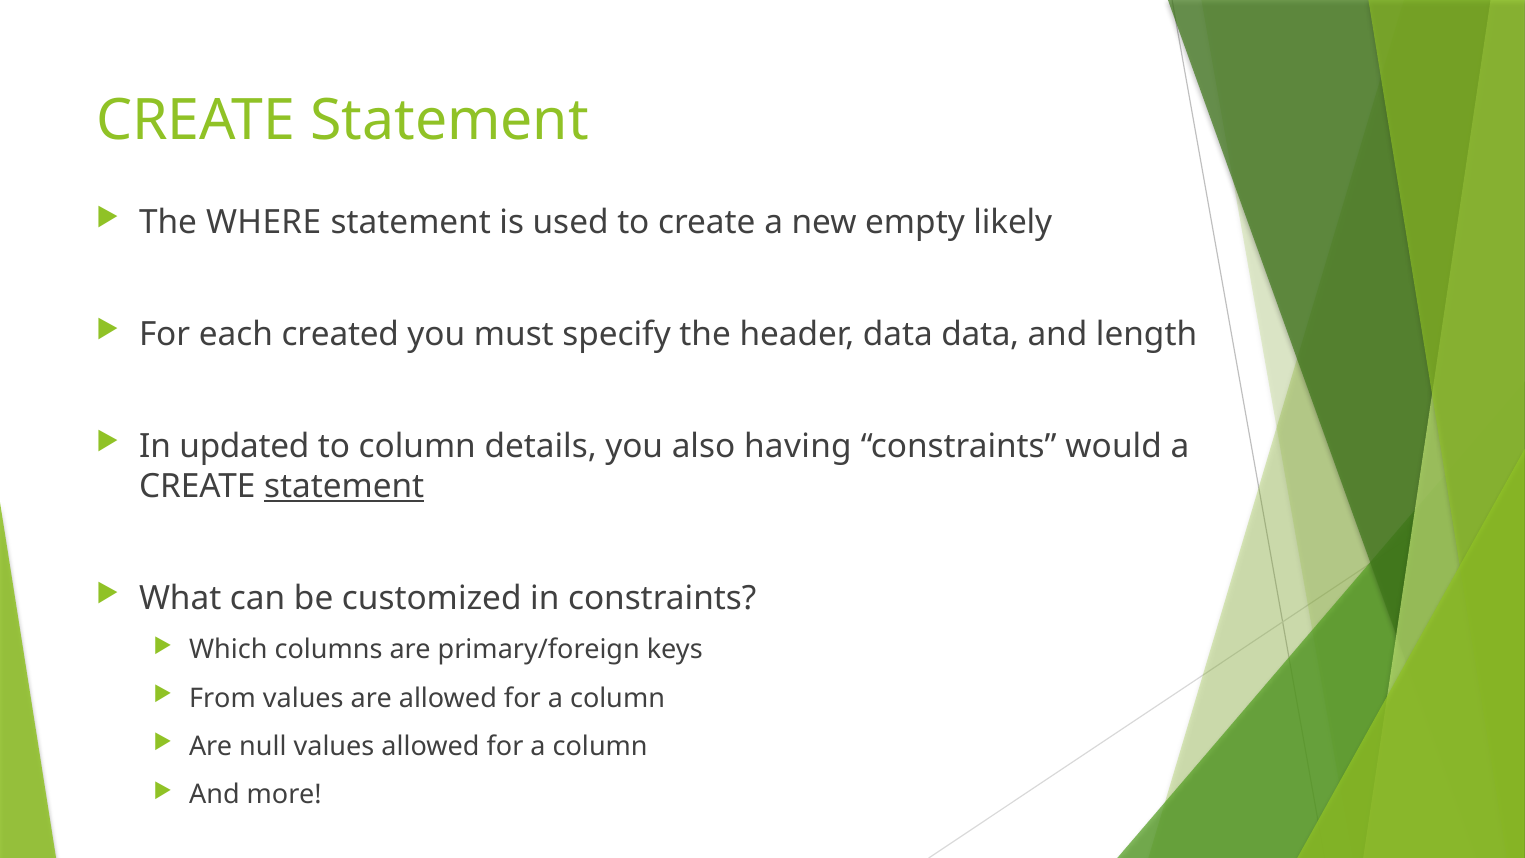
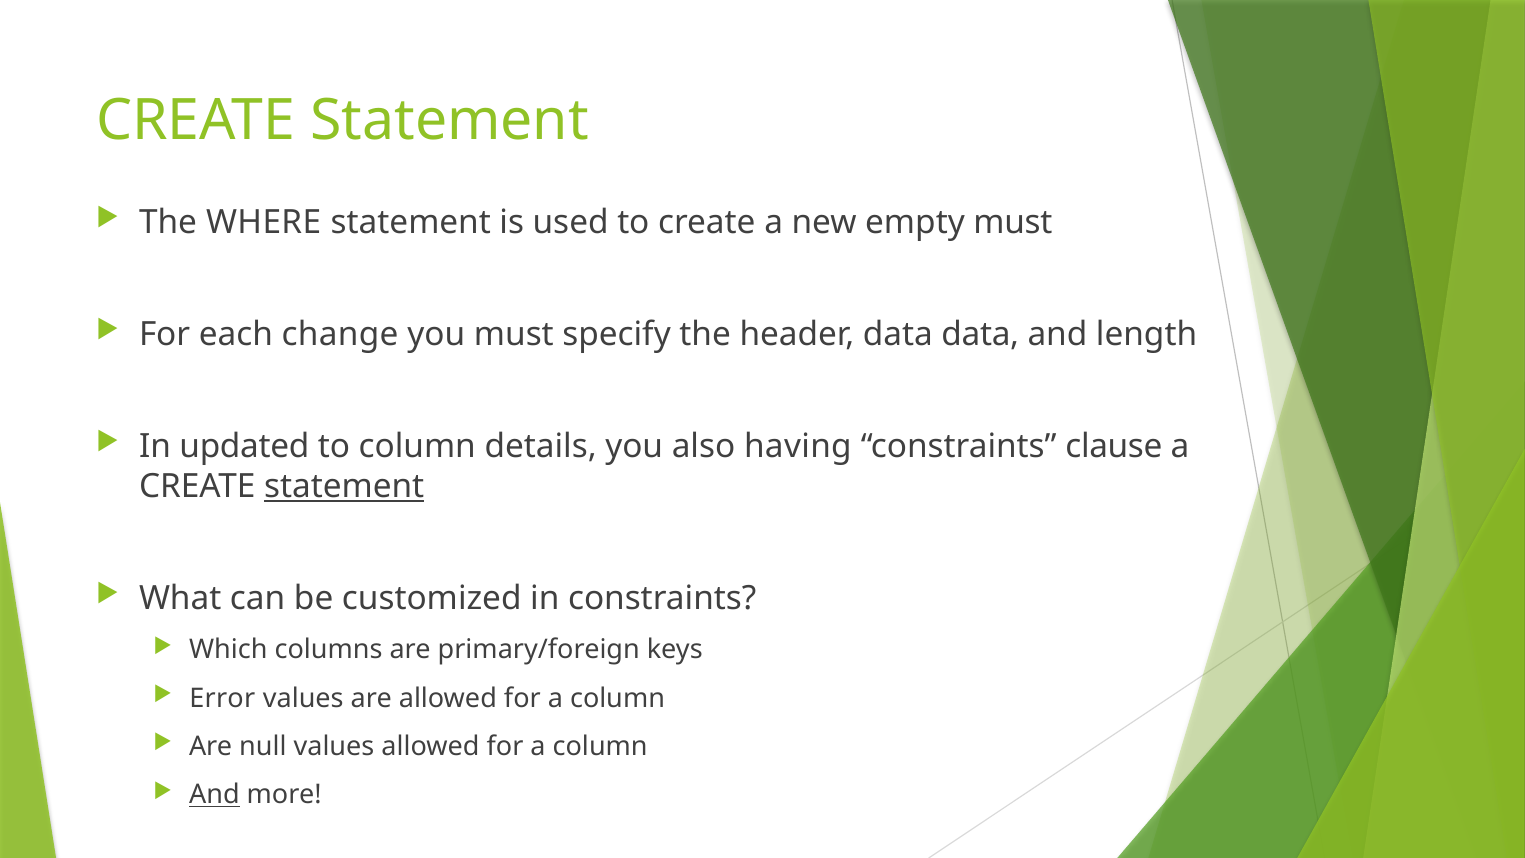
empty likely: likely -> must (1013, 223)
created: created -> change (340, 334)
would: would -> clause (1114, 446)
From: From -> Error (222, 698)
And underline: none -> present (214, 795)
